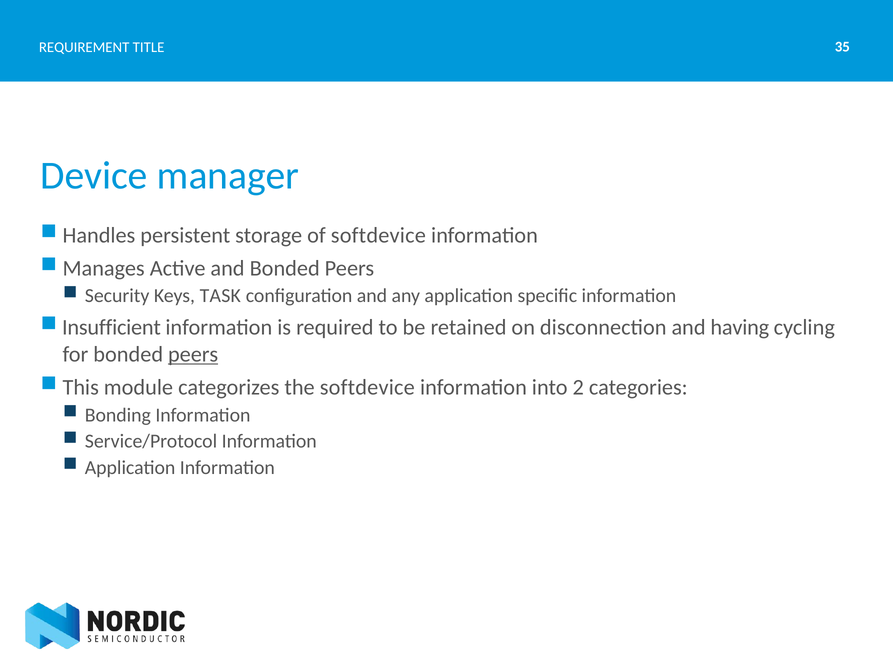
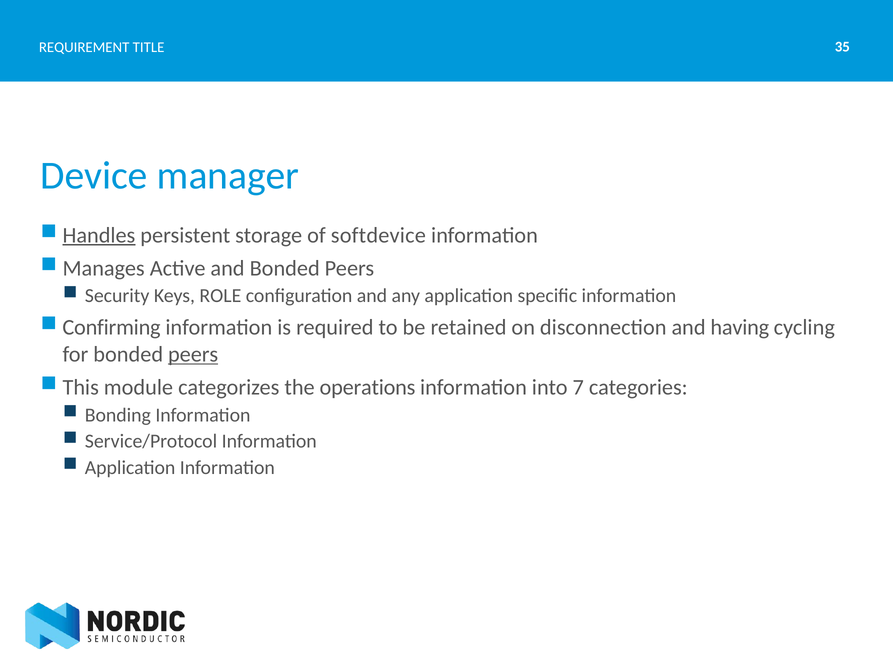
Handles underline: none -> present (99, 235)
TASK: TASK -> ROLE (220, 296)
Insufficient: Insufficient -> Confirming (112, 327)
the softdevice: softdevice -> operations (368, 387)
2: 2 -> 7 (578, 387)
